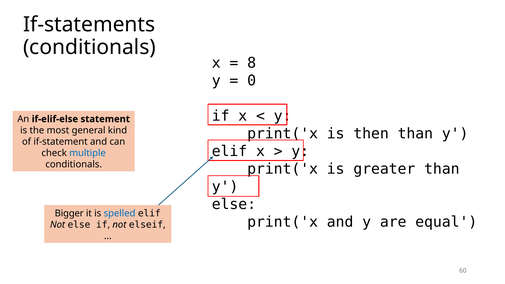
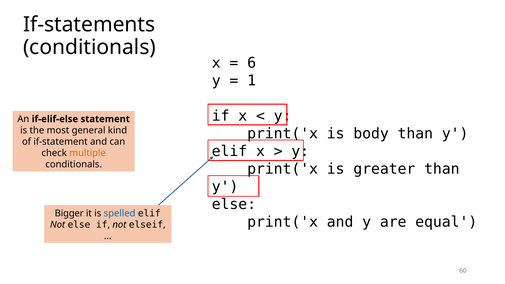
8: 8 -> 6 (252, 63)
0: 0 -> 1 (252, 81)
then: then -> body (371, 134)
multiple colour: blue -> orange (88, 153)
